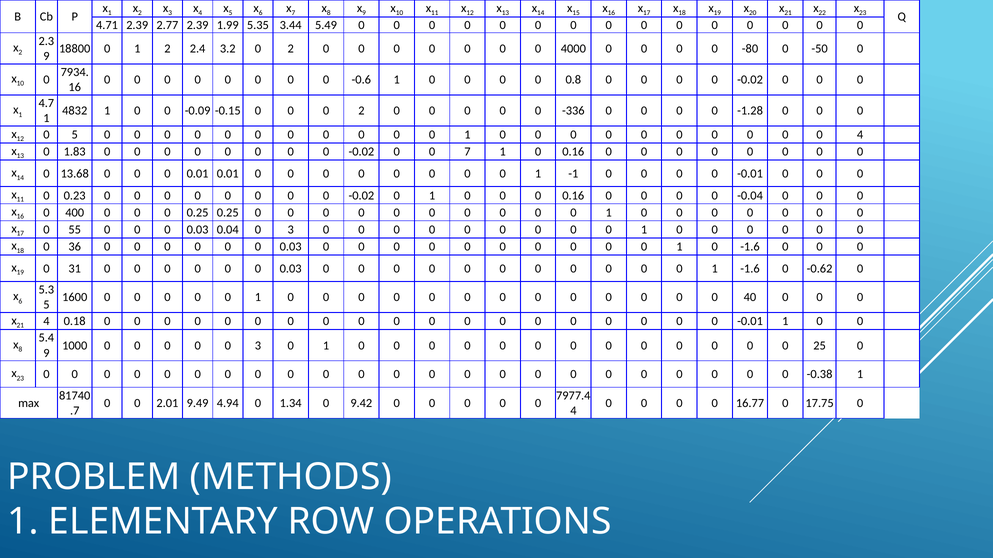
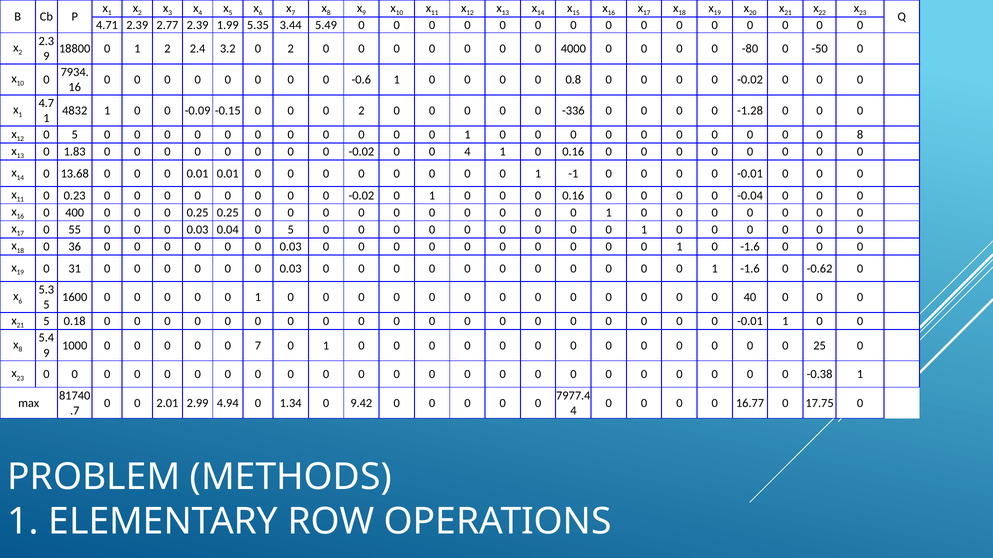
0 4: 4 -> 8 (860, 135)
0 7: 7 -> 4 (467, 152)
0.04 0 3: 3 -> 5 (291, 230)
4: 4 -> 5 (46, 322)
0 0 3: 3 -> 7 (258, 346)
9.49: 9.49 -> 2.99 (198, 403)
